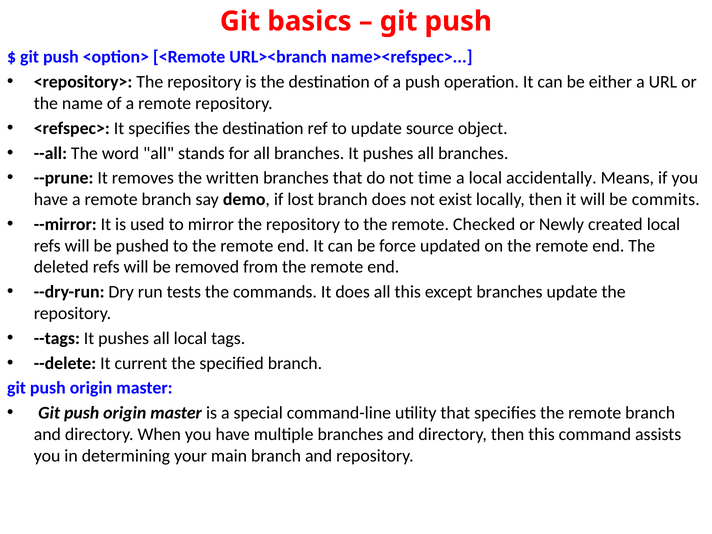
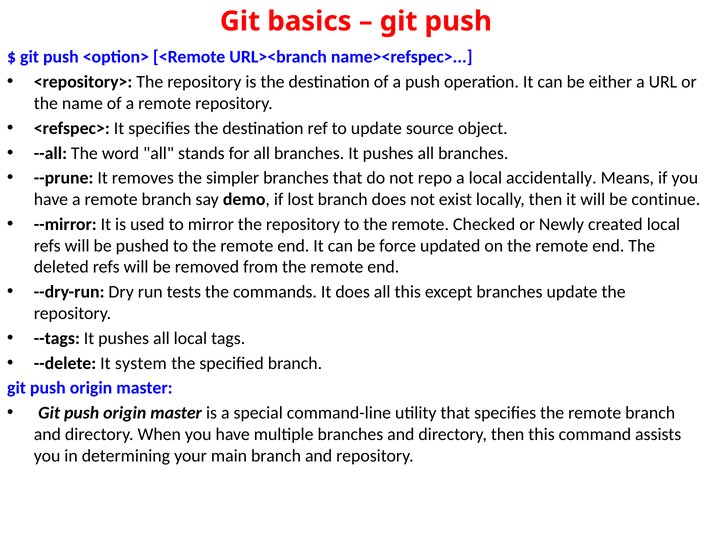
written: written -> simpler (233, 178)
time: time -> repo (435, 178)
commits: commits -> continue (666, 199)
current: current -> system (141, 363)
